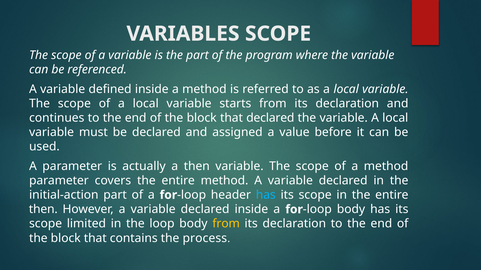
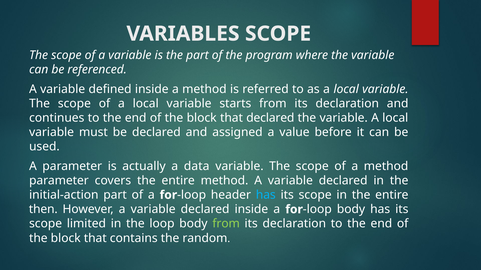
a then: then -> data (197, 166)
from colour: yellow -> light green (226, 224)
process: process -> random (205, 239)
